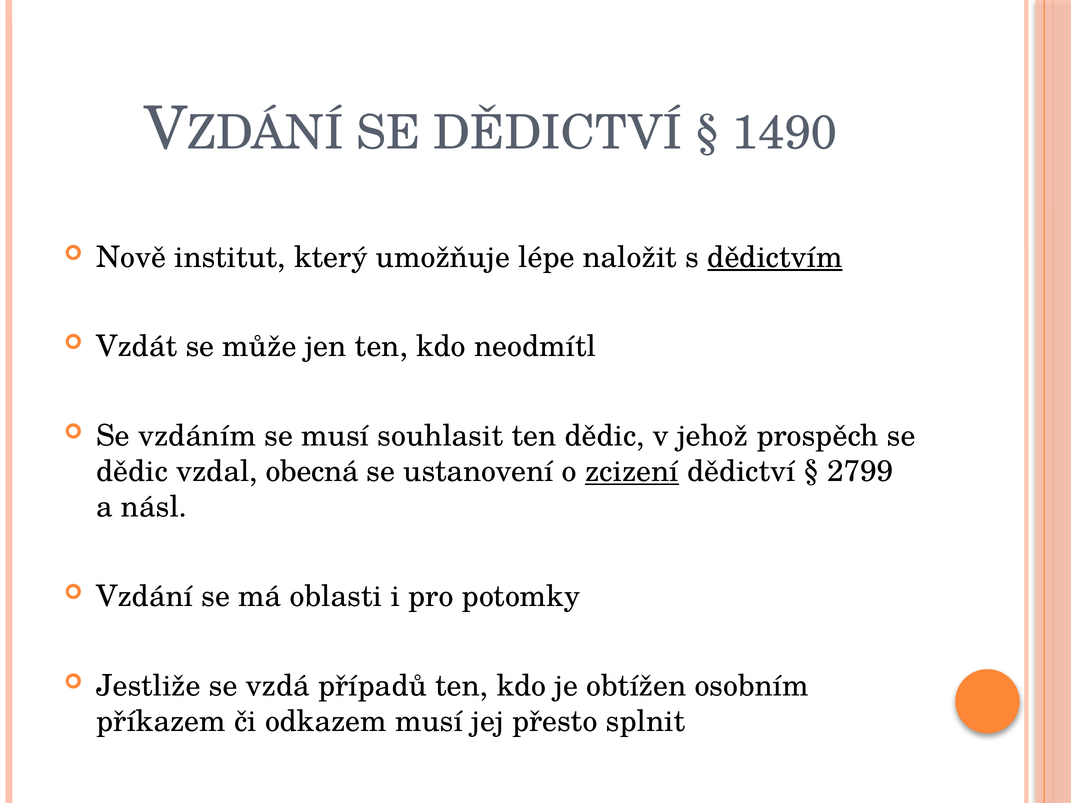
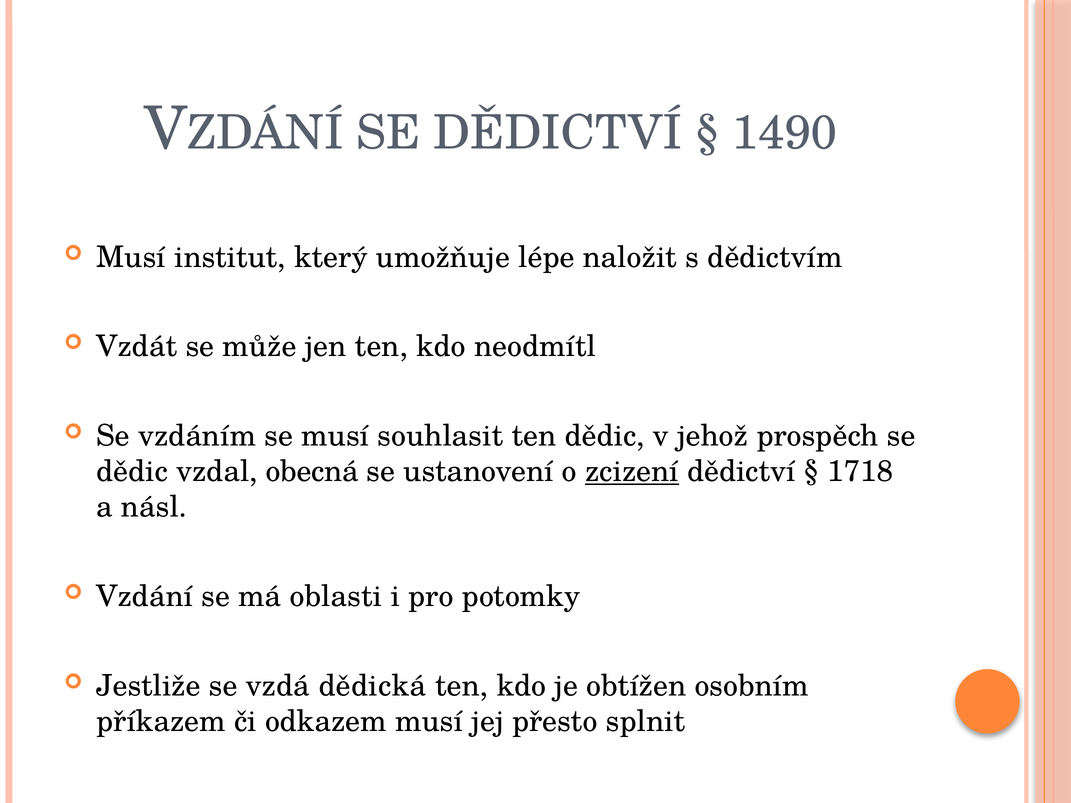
Nově: Nově -> Musí (131, 257)
dědictvím underline: present -> none (775, 257)
2799: 2799 -> 1718 (860, 472)
případů: případů -> dědická (372, 686)
